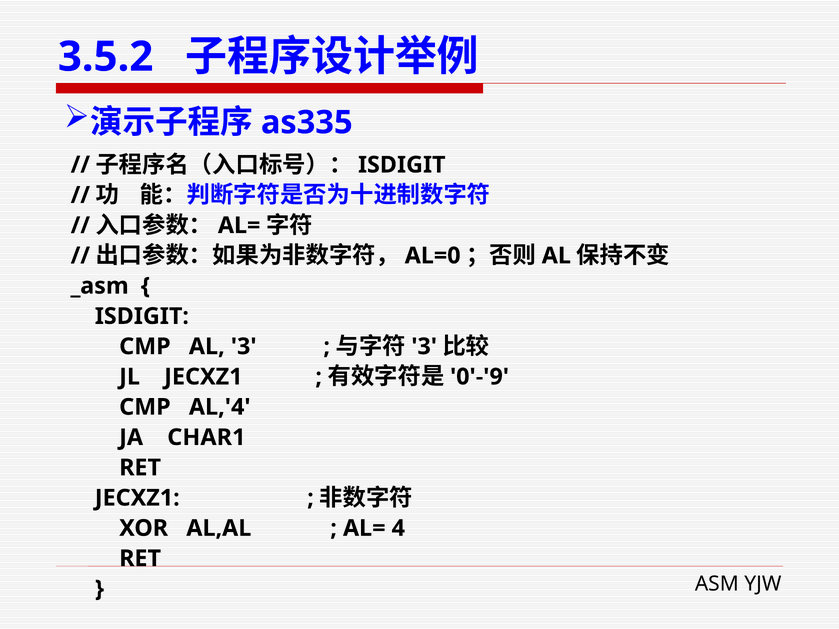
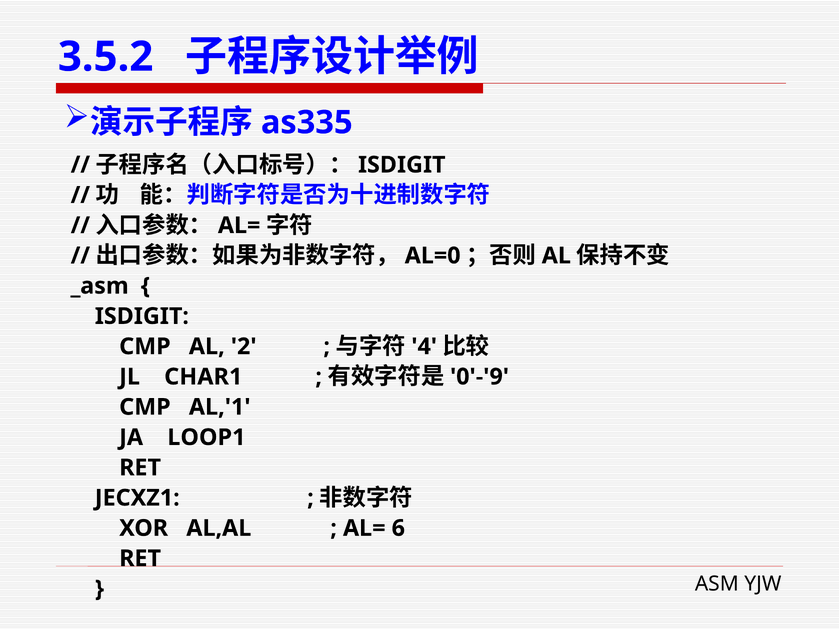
AL 3: 3 -> 2 (244, 347)
3: 3 -> 4 (424, 347)
JL JECXZ1: JECXZ1 -> CHAR1 (203, 377)
AL,'4: AL,'4 -> AL,'1 (220, 407)
CHAR1: CHAR1 -> LOOP1 (206, 438)
4: 4 -> 6 (398, 528)
